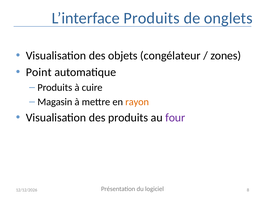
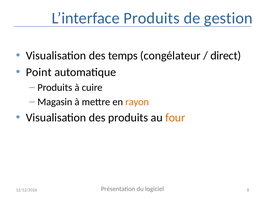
onglets: onglets -> gestion (228, 18)
objets: objets -> temps (123, 56)
zones: zones -> direct (226, 56)
four colour: purple -> orange (175, 117)
